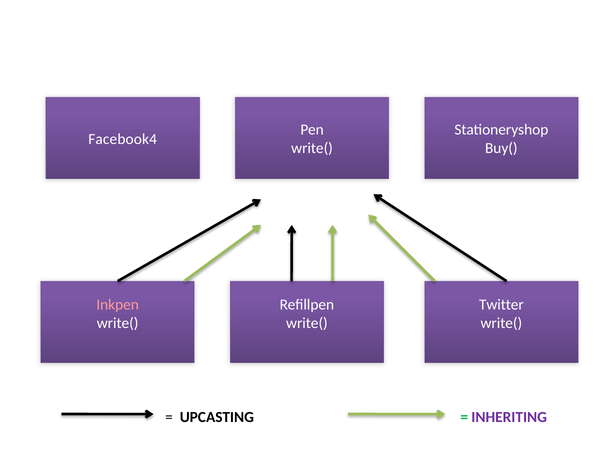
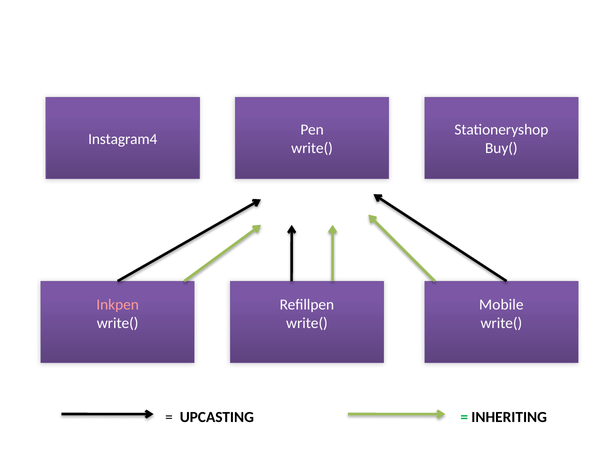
Facebook4: Facebook4 -> Instagram4 (123, 139)
Twitter: Twitter -> Mobile (501, 305)
INHERITING colour: purple -> black (509, 418)
